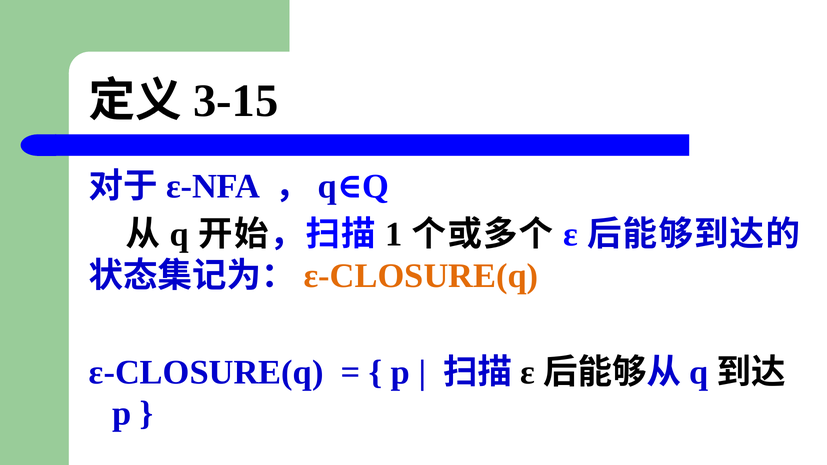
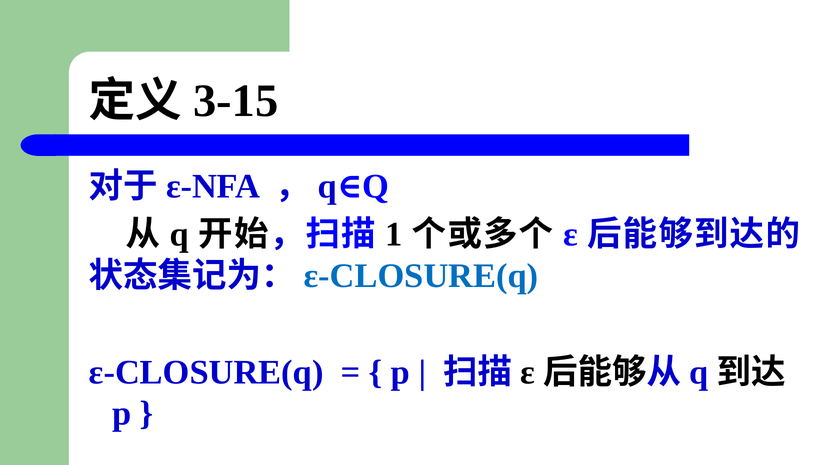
ε-CLOSURE(q colour: orange -> blue (421, 276)
